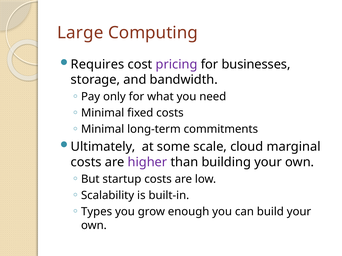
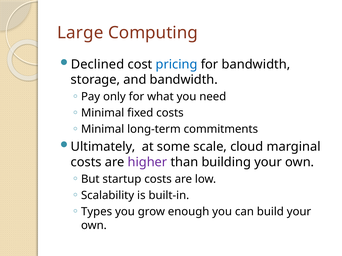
Requires: Requires -> Declined (97, 64)
pricing colour: purple -> blue (177, 64)
for businesses: businesses -> bandwidth (256, 64)
